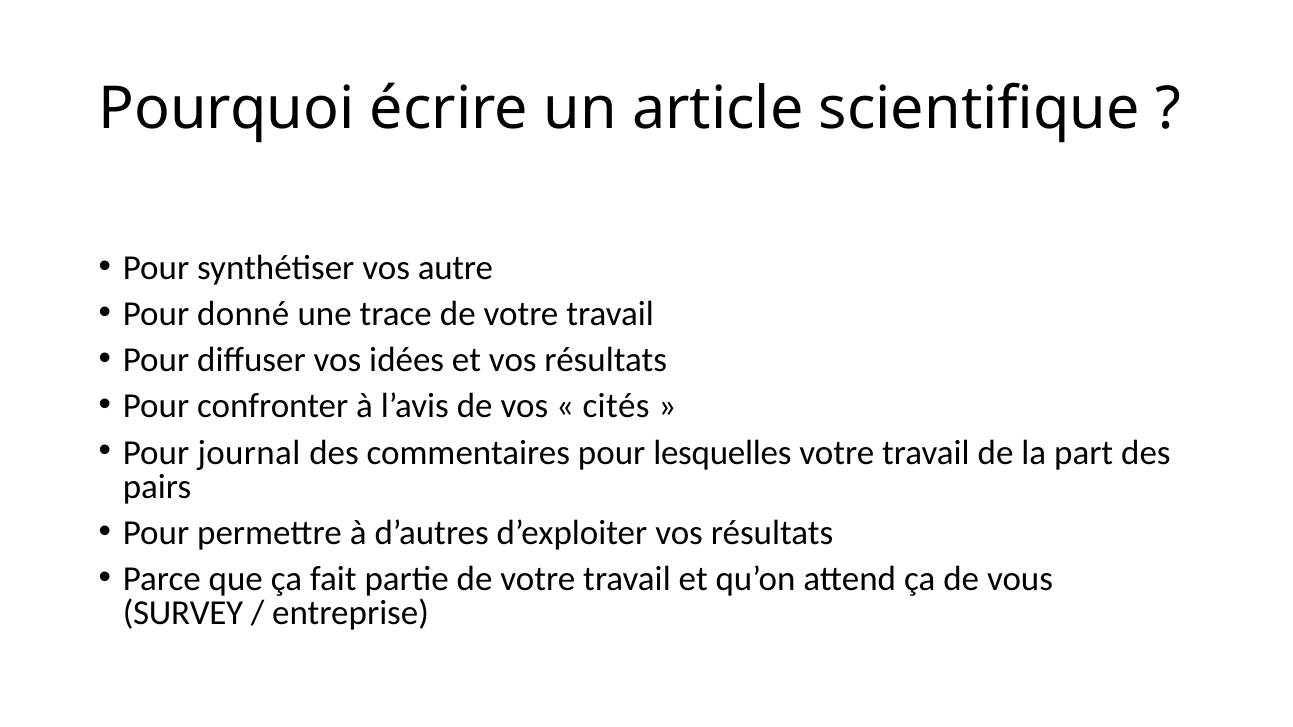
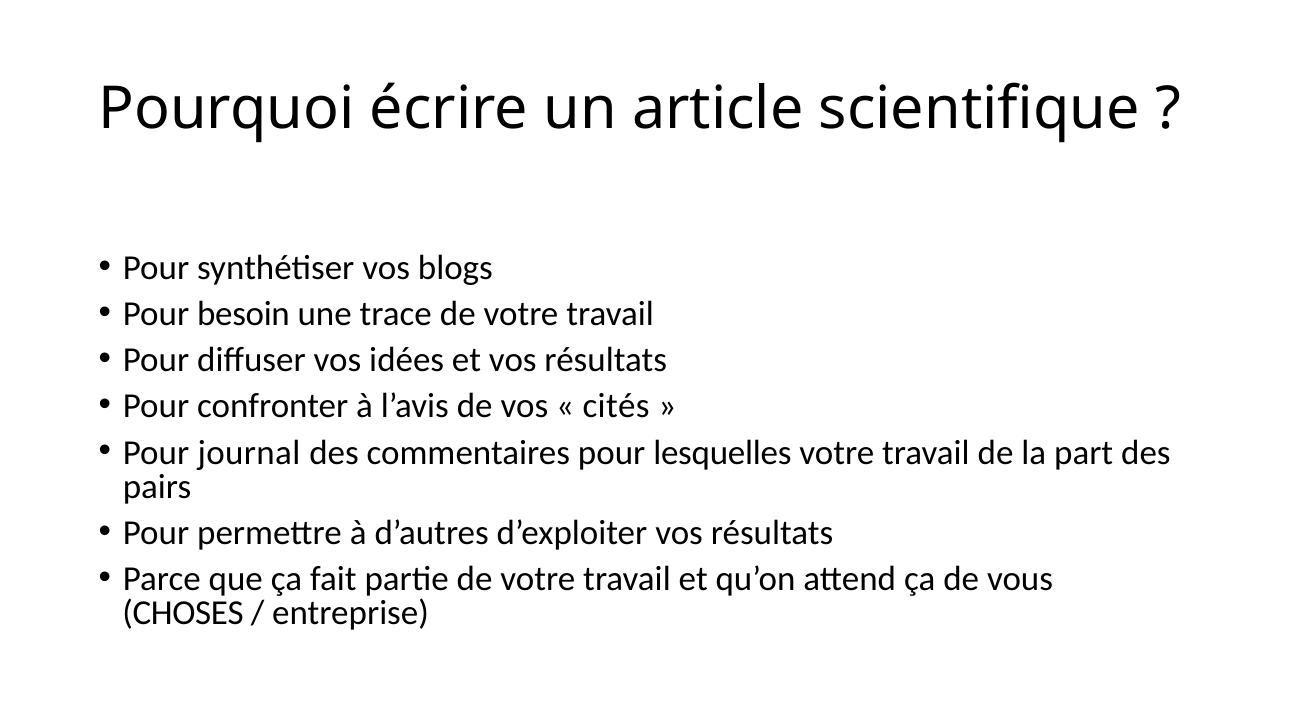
autre: autre -> blogs (455, 268)
donné: donné -> besoin (243, 314)
SURVEY: SURVEY -> CHOSES (183, 613)
